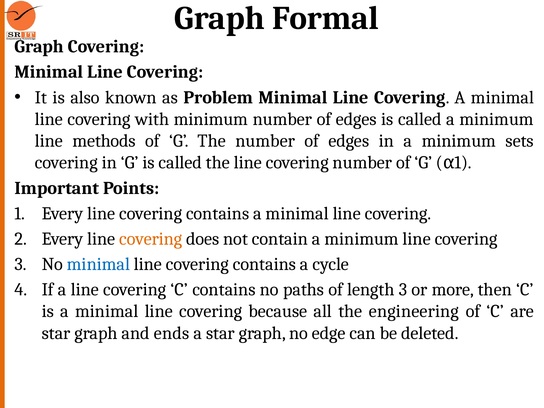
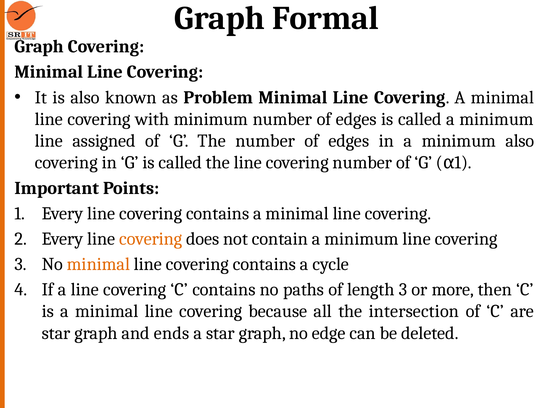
methods: methods -> assigned (104, 141)
minimum sets: sets -> also (520, 141)
minimal colour: blue -> orange (98, 264)
engineering: engineering -> intersection (414, 311)
